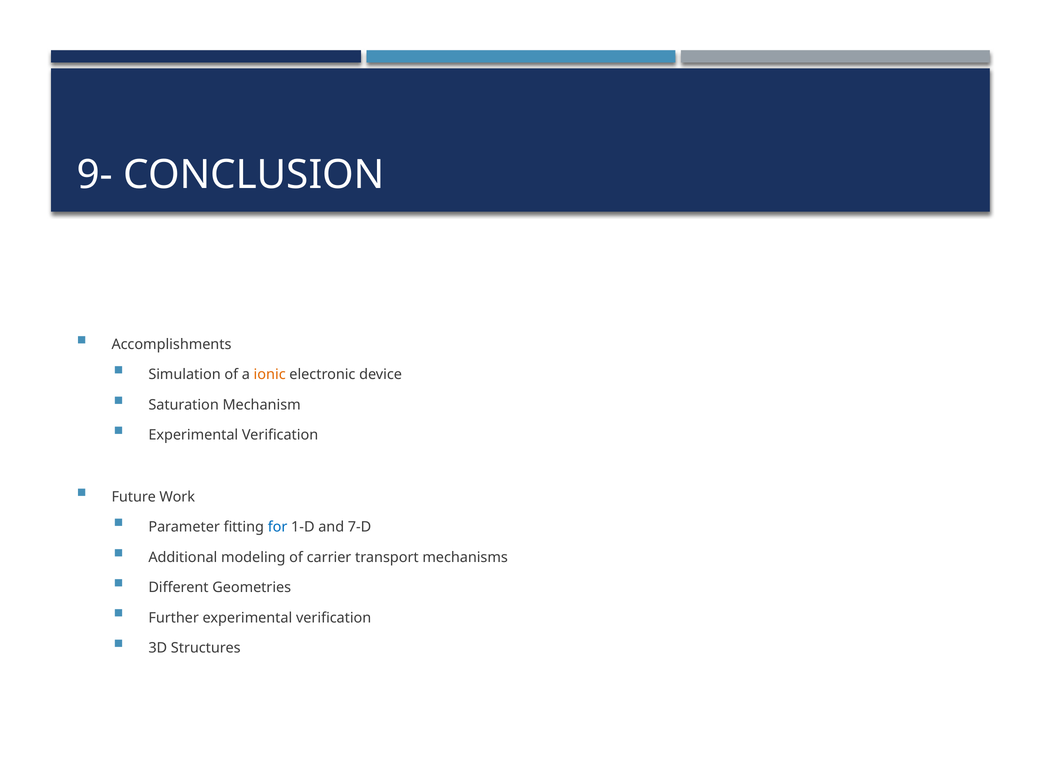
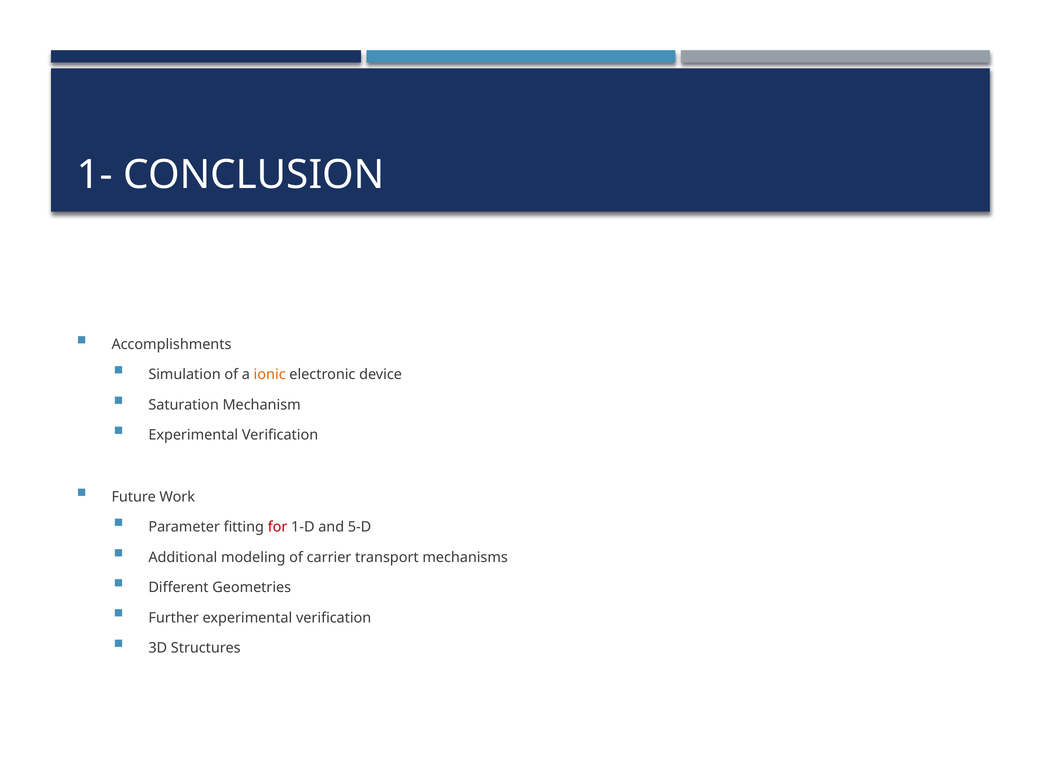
9-: 9- -> 1- (95, 175)
for colour: blue -> red (278, 528)
7-D: 7-D -> 5-D (360, 528)
